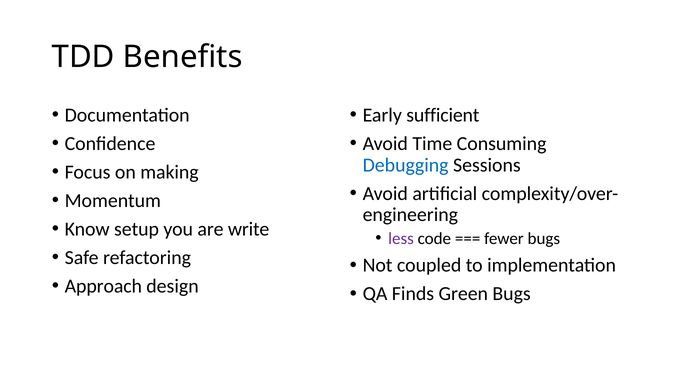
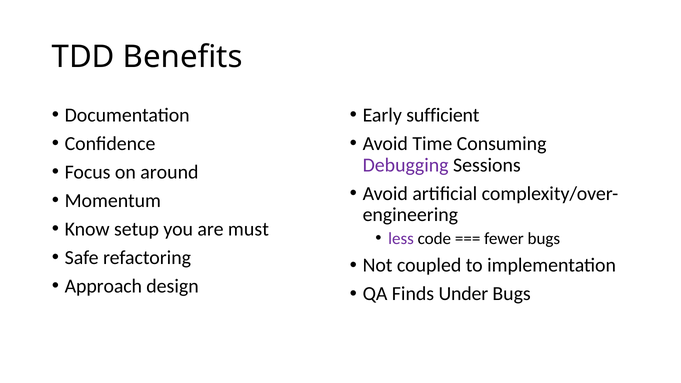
Debugging colour: blue -> purple (406, 165)
making: making -> around (169, 172)
write: write -> must (248, 229)
Green: Green -> Under (463, 294)
